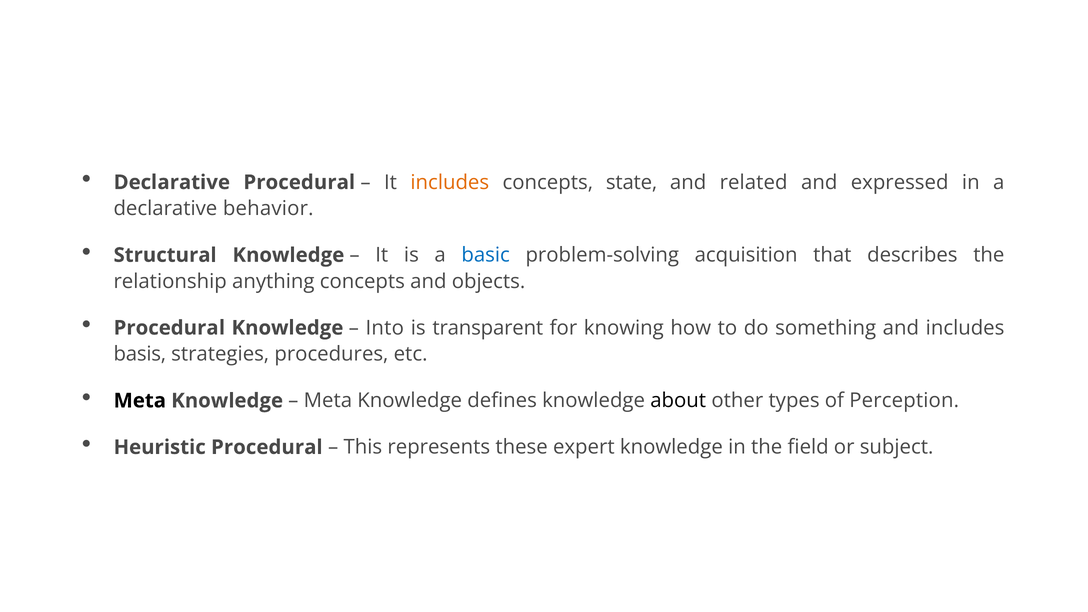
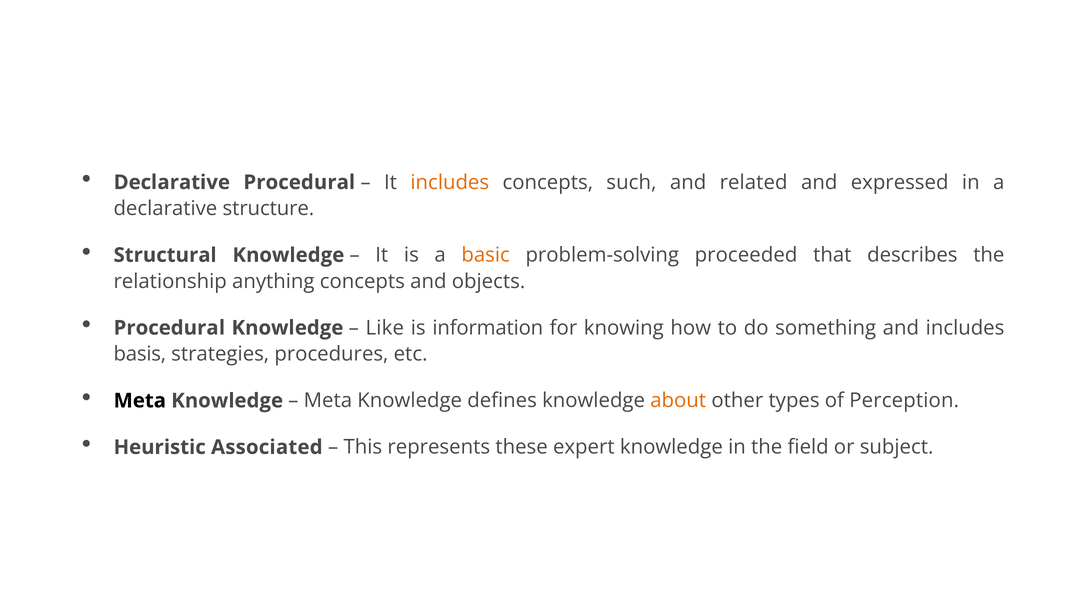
state: state -> such (631, 182)
behavior: behavior -> structure (268, 209)
basic colour: blue -> orange (486, 255)
acquisition: acquisition -> proceeded (746, 255)
Into: Into -> Like (385, 328)
transparent: transparent -> information (488, 328)
about colour: black -> orange (678, 401)
Heuristic Procedural: Procedural -> Associated (267, 447)
